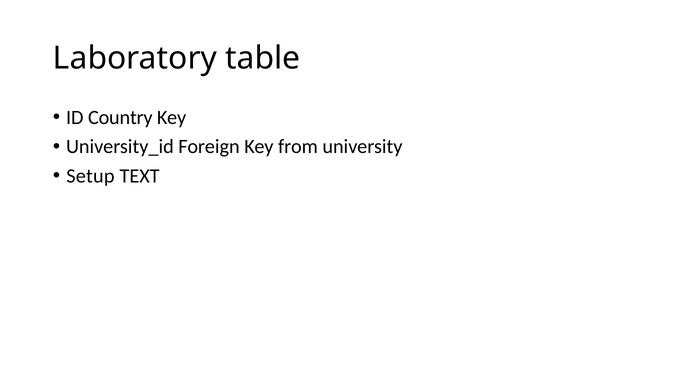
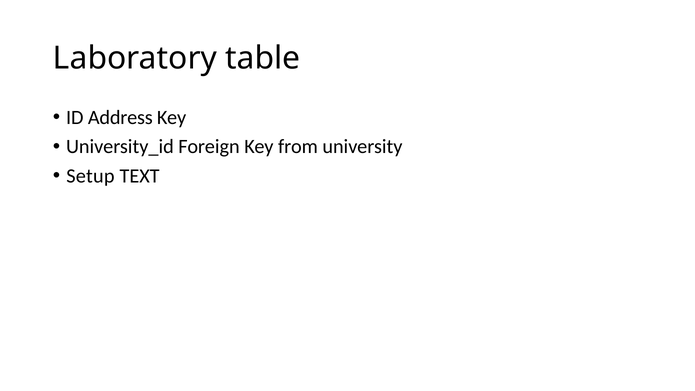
Country: Country -> Address (120, 118)
